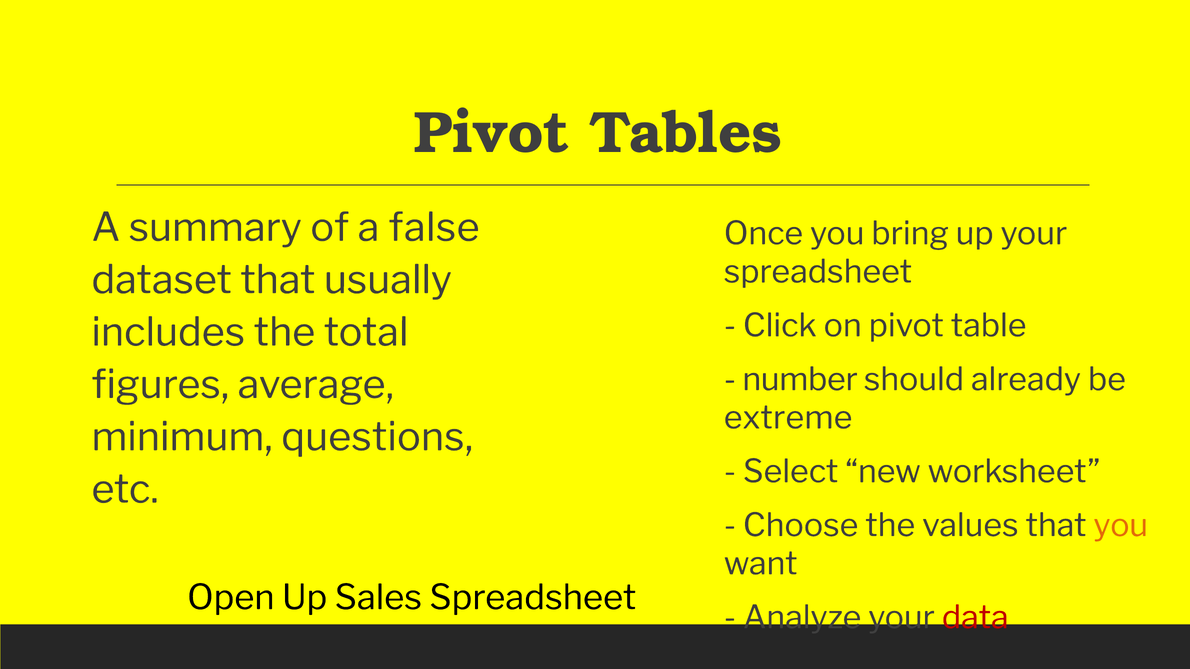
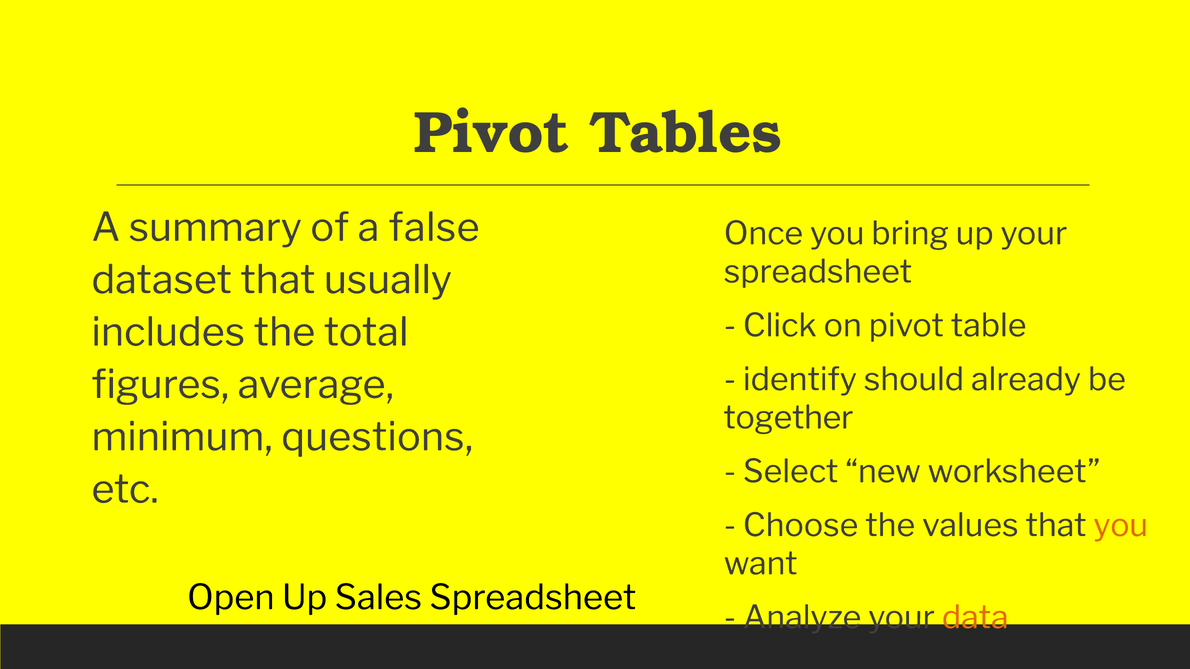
number: number -> identify (800, 380)
extreme: extreme -> together (788, 418)
data colour: red -> orange (975, 618)
